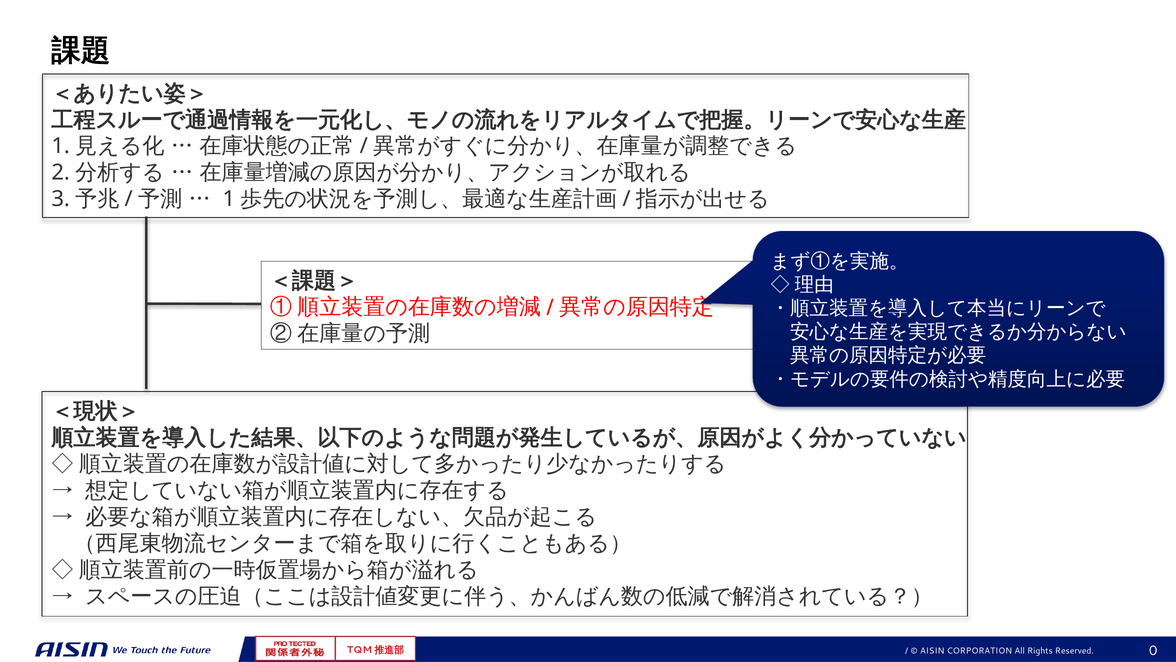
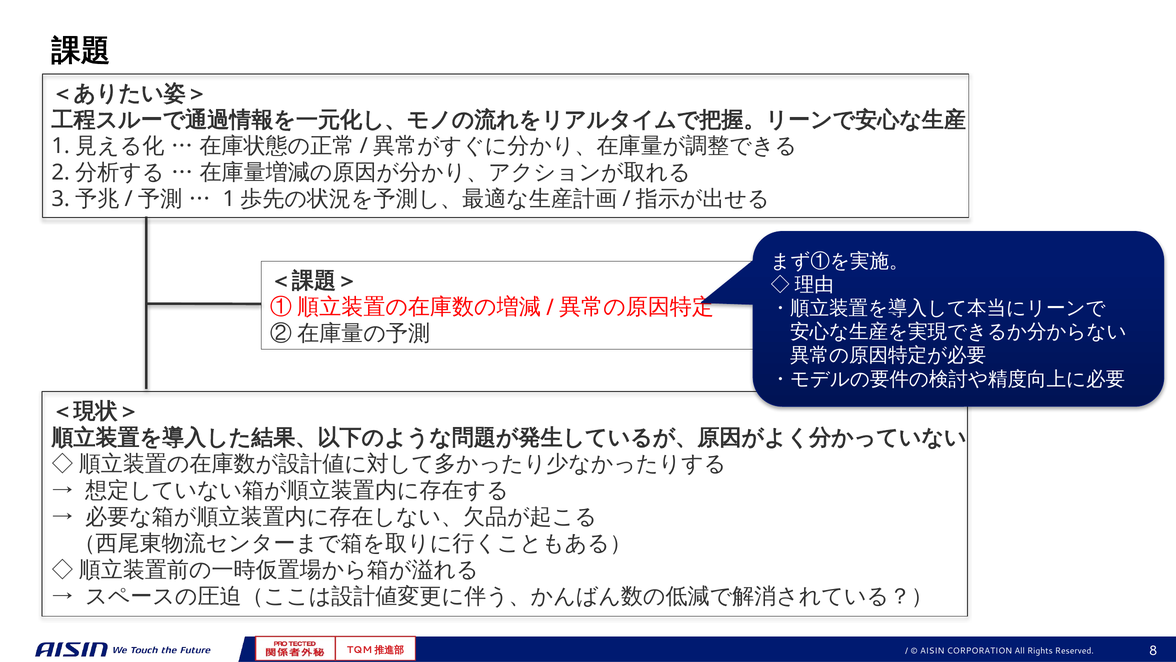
0: 0 -> 8 (1153, 650)
